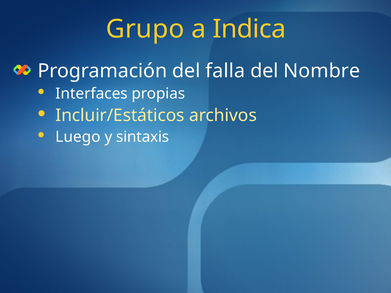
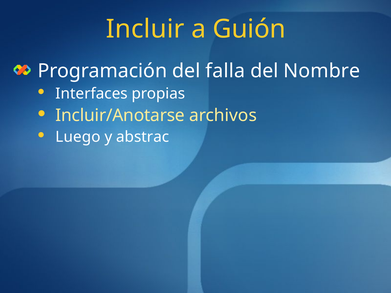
Grupo: Grupo -> Incluir (145, 29)
Indica: Indica -> Guión (249, 29)
Incluir/Estáticos: Incluir/Estáticos -> Incluir/Anotarse (120, 116)
sintaxis: sintaxis -> abstrac (143, 137)
